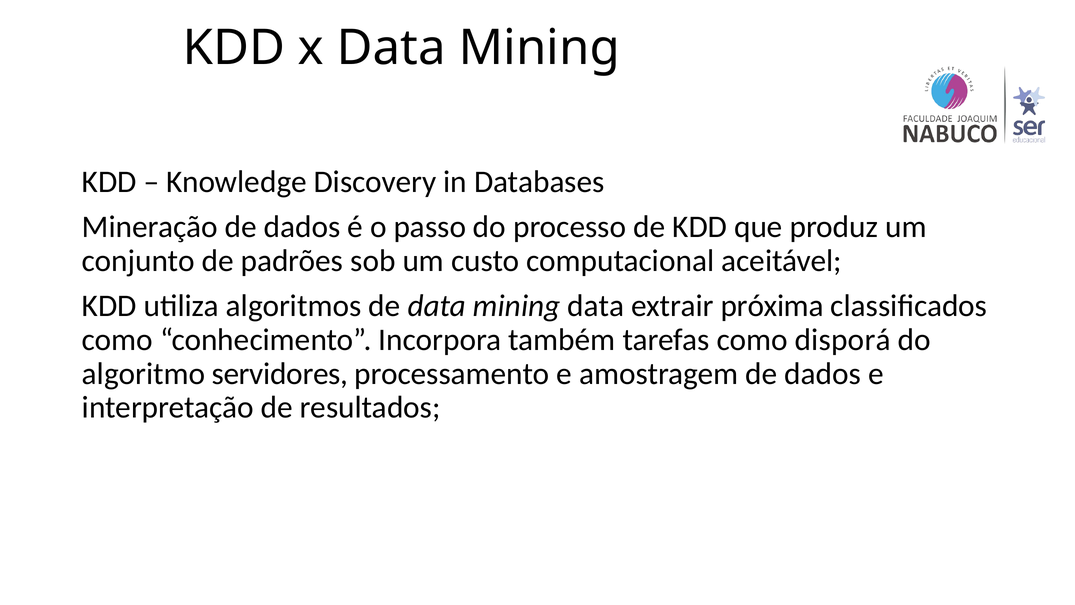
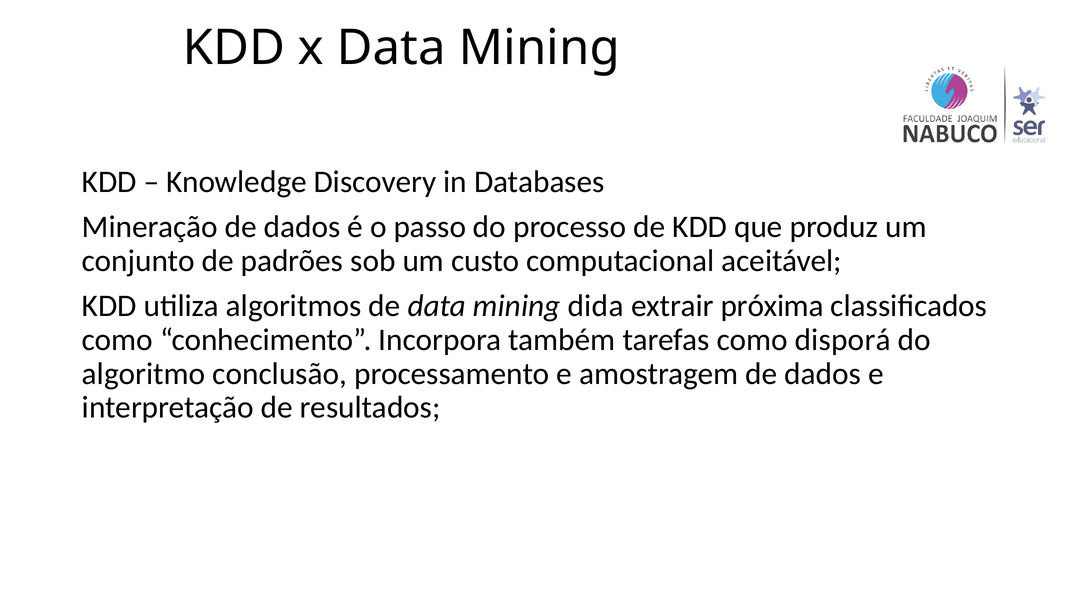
mining data: data -> dida (596, 306)
servidores: servidores -> conclusão (280, 374)
